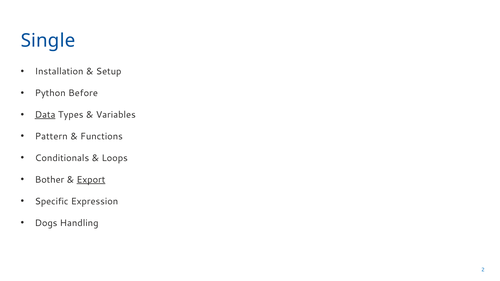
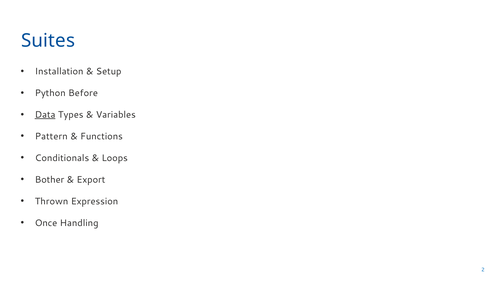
Single: Single -> Suites (48, 41)
Export underline: present -> none (91, 180)
Specific: Specific -> Thrown (52, 202)
Dogs: Dogs -> Once (46, 223)
